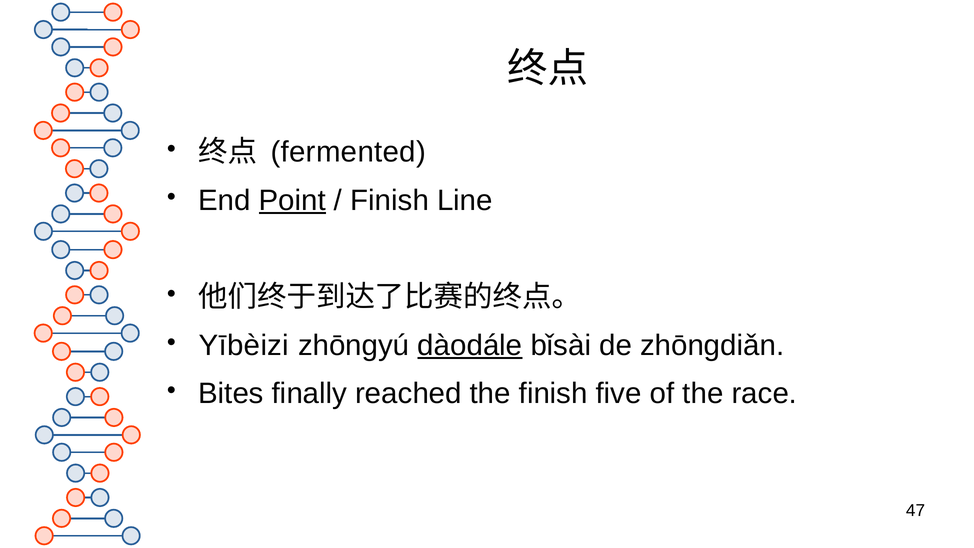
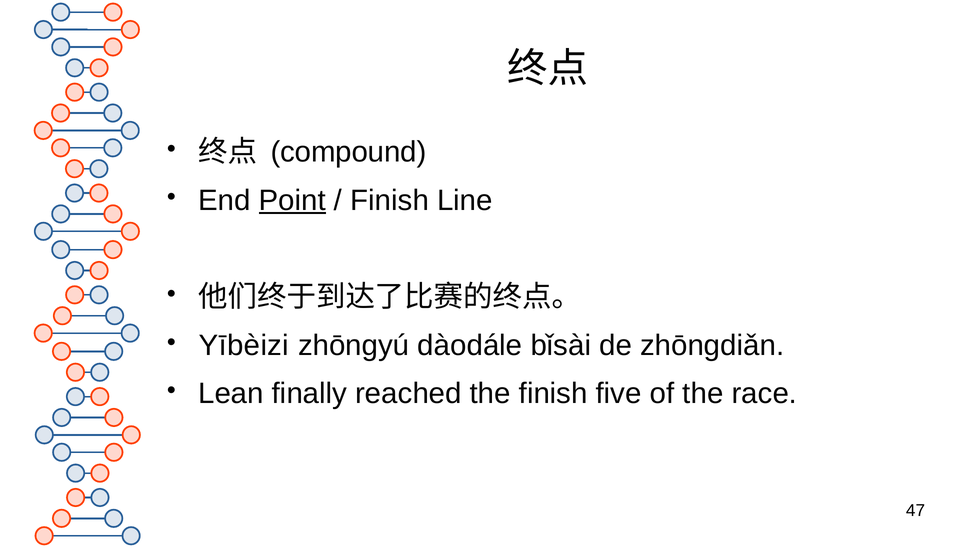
fermented: fermented -> compound (349, 152)
dàodále underline: present -> none (470, 345)
Bites: Bites -> Lean (231, 394)
